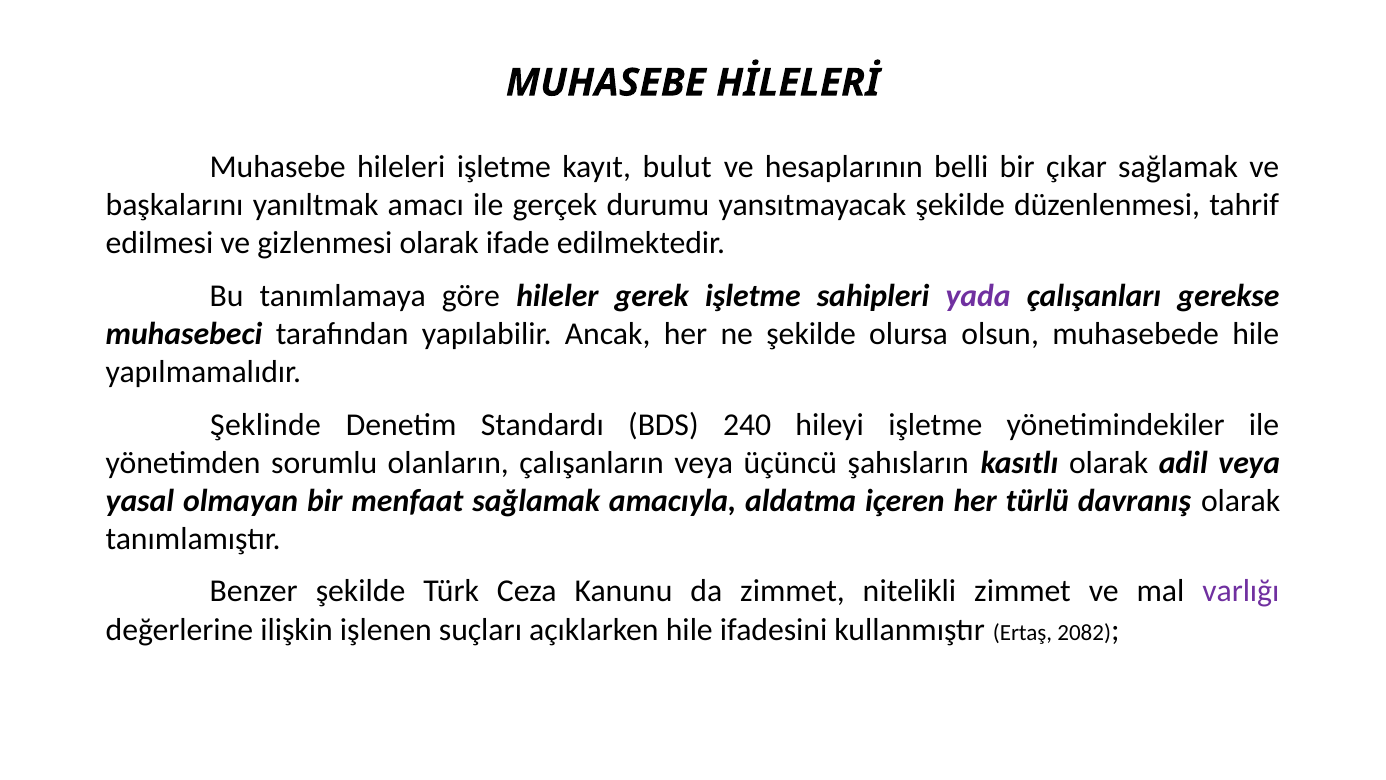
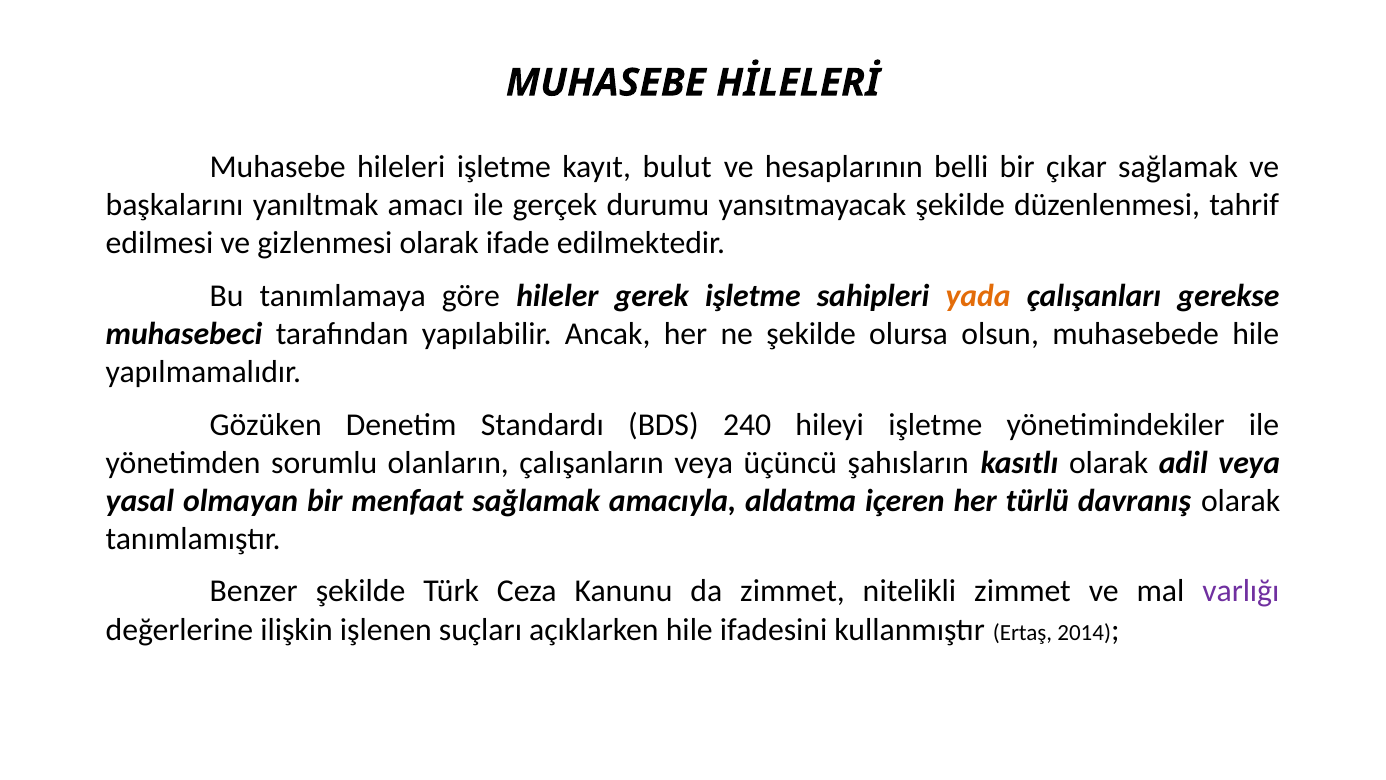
yada colour: purple -> orange (978, 296)
Şeklinde: Şeklinde -> Gözüken (266, 424)
2082: 2082 -> 2014 (1084, 632)
